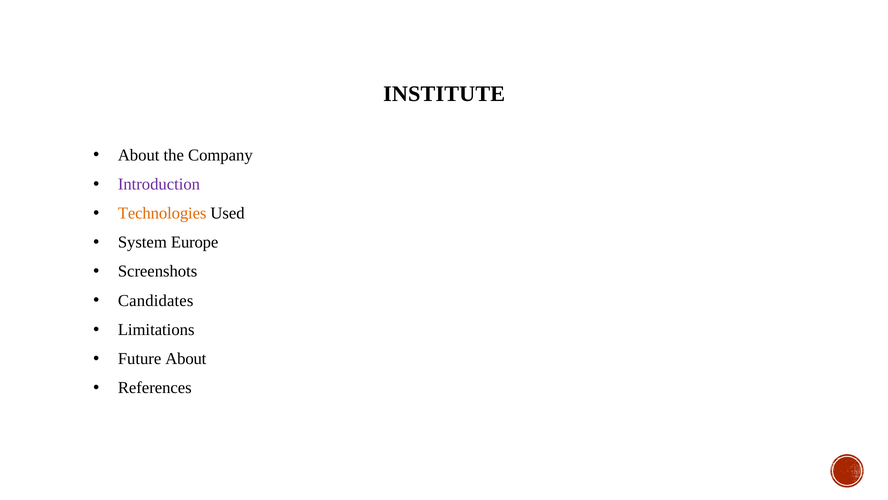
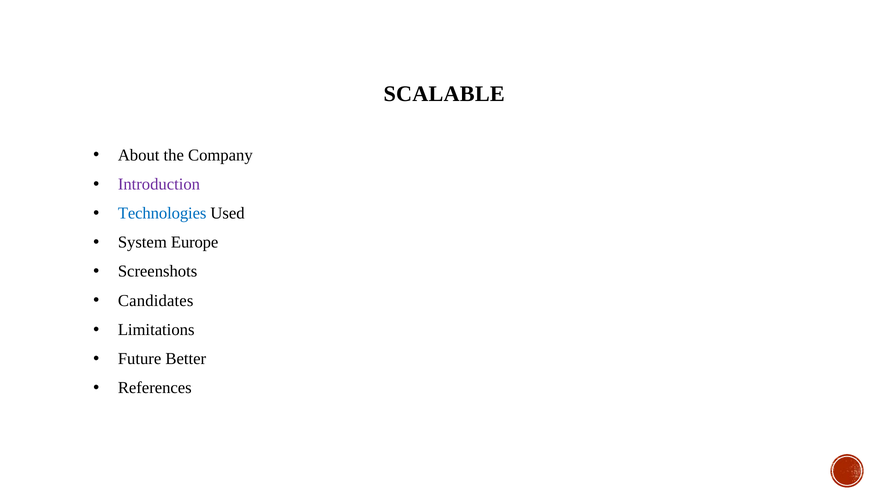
INSTITUTE: INSTITUTE -> SCALABLE (444, 94)
Technologies colour: orange -> blue (162, 213)
Future About: About -> Better (186, 358)
